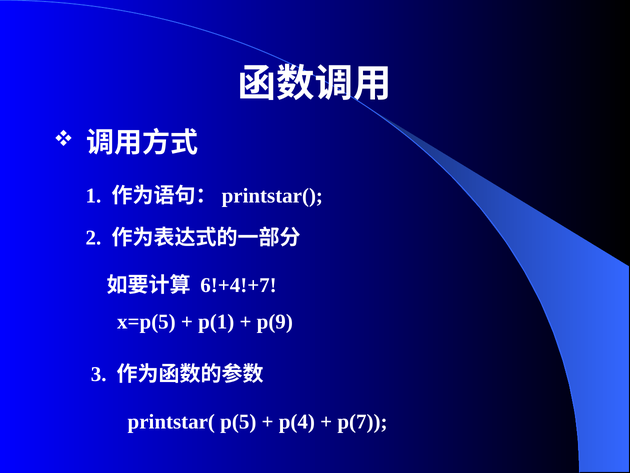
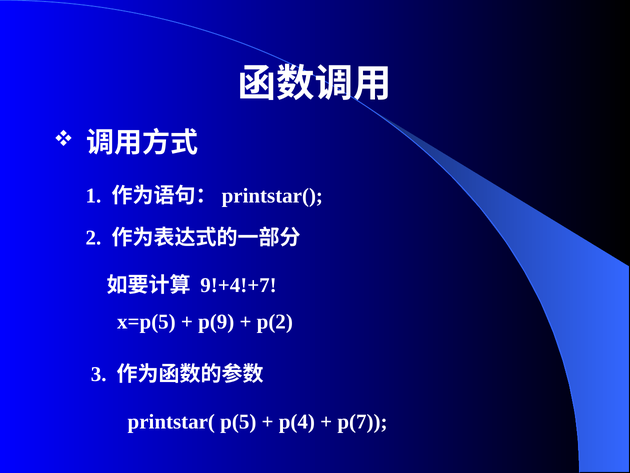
6!+4!+7: 6!+4!+7 -> 9!+4!+7 (239, 285)
p(1: p(1 -> p(9 (216, 322)
p(9: p(9 -> p(2 (275, 322)
